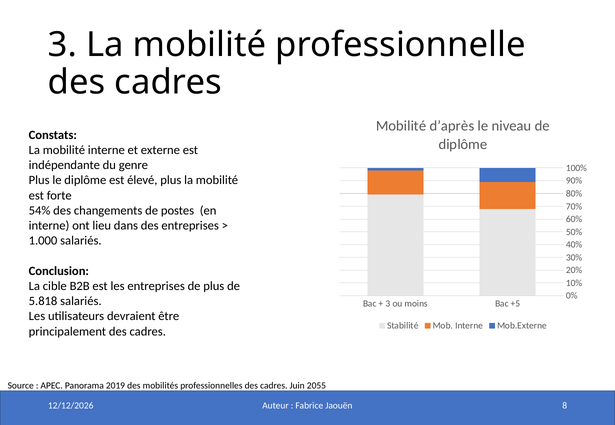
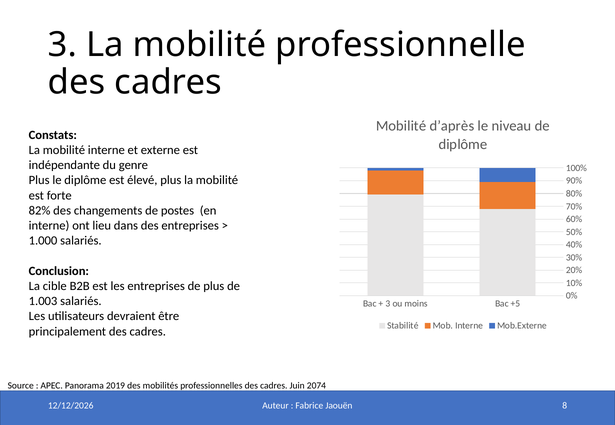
54%: 54% -> 82% (40, 211)
5.818: 5.818 -> 1.003 (43, 302)
2055: 2055 -> 2074 (316, 387)
